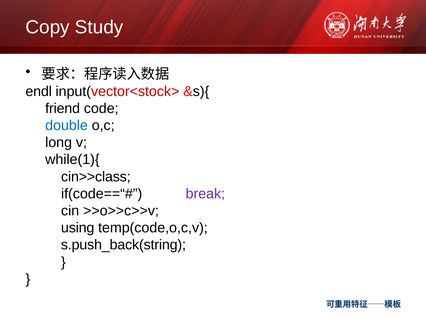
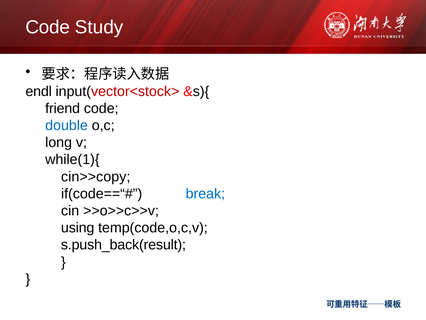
Copy: Copy -> Code (48, 27)
cin>>class: cin>>class -> cin>>copy (96, 176)
break colour: purple -> blue (205, 193)
s.push_back(string: s.push_back(string -> s.push_back(result (123, 245)
